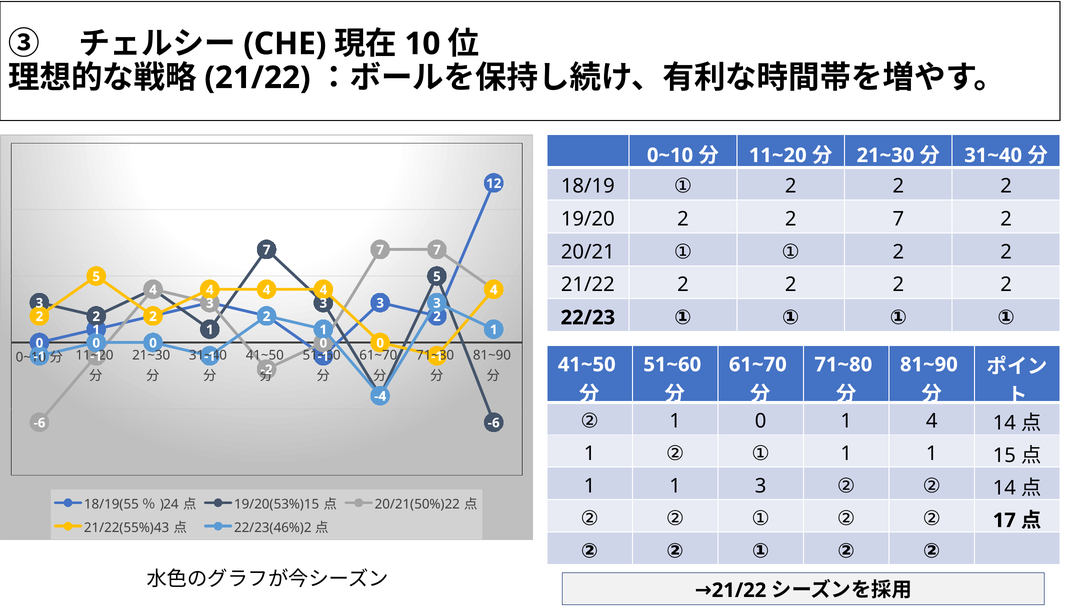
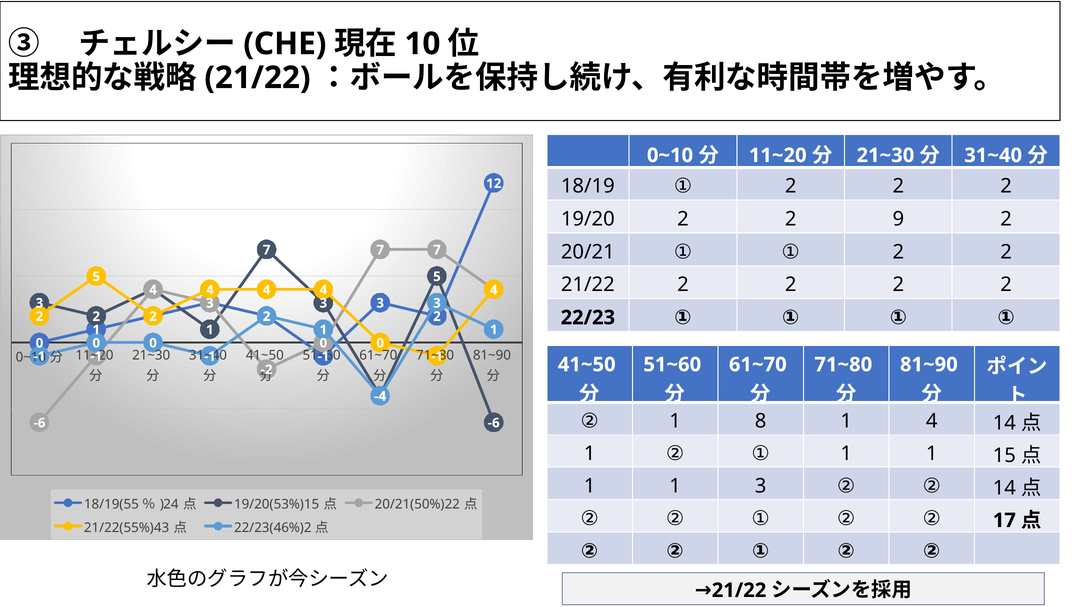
2 7: 7 -> 9 (898, 219)
1 0: 0 -> 8 (761, 422)
